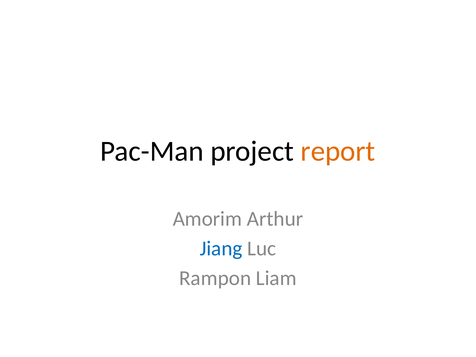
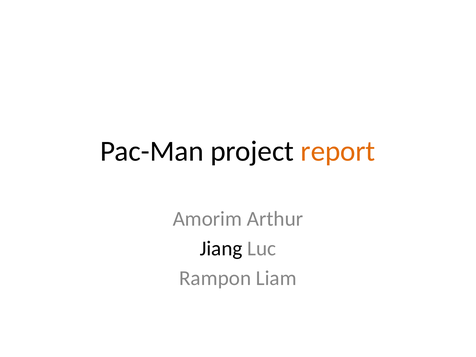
Jiang colour: blue -> black (221, 248)
